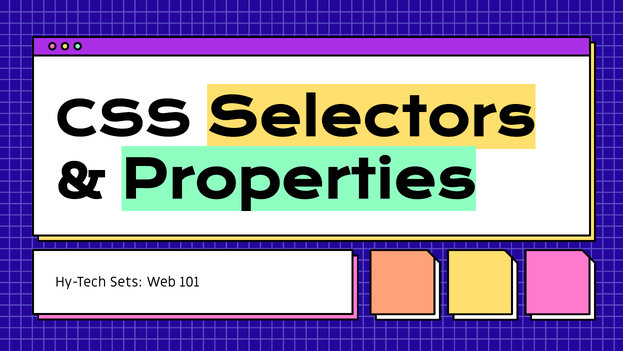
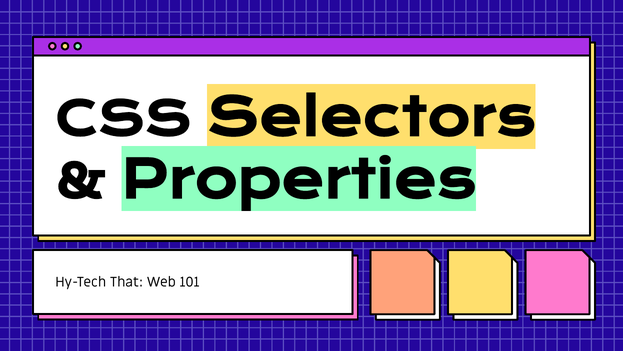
Sets: Sets -> That (126, 282)
